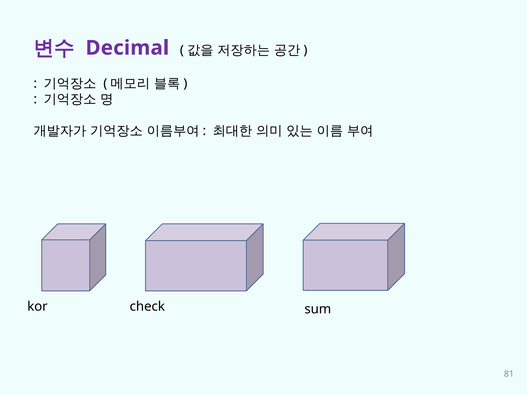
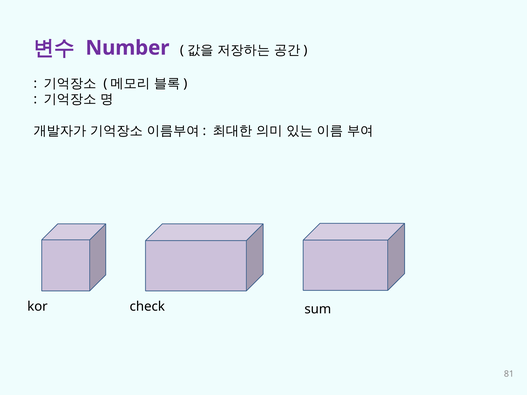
Decimal: Decimal -> Number (127, 48)
